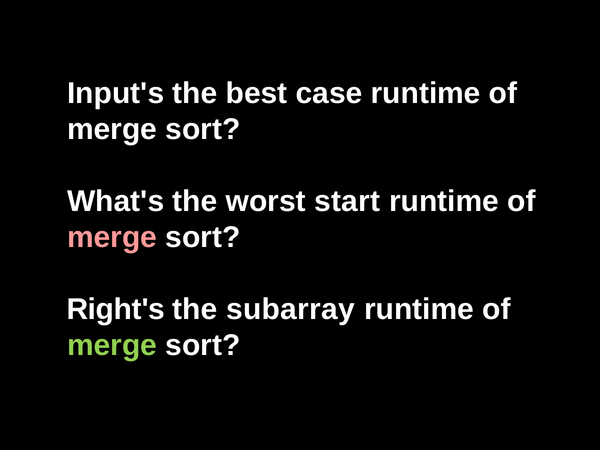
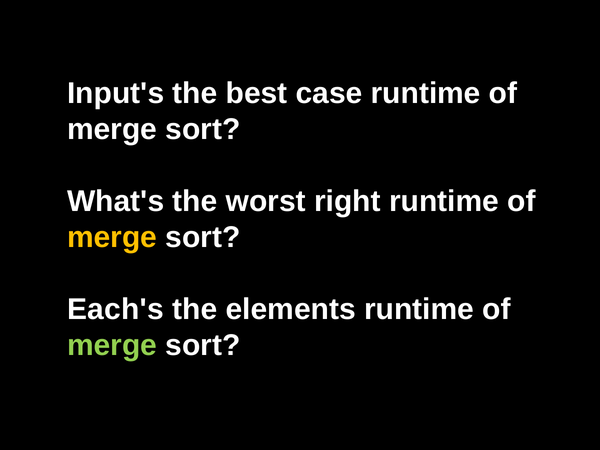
start: start -> right (347, 202)
merge colour: pink -> yellow (112, 238)
Right's: Right's -> Each's (116, 310)
subarray: subarray -> elements (291, 310)
